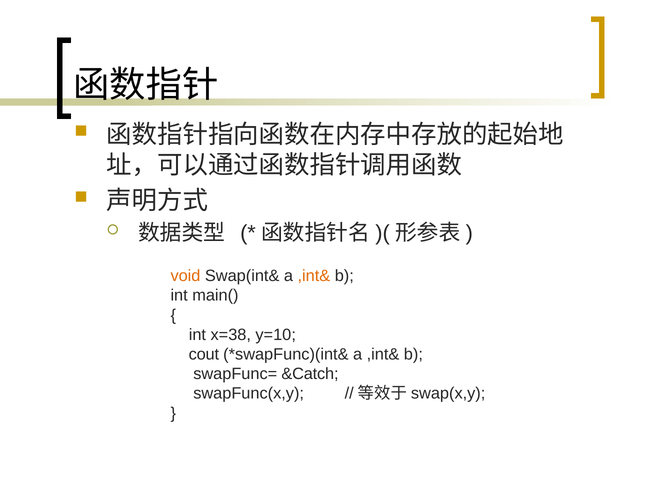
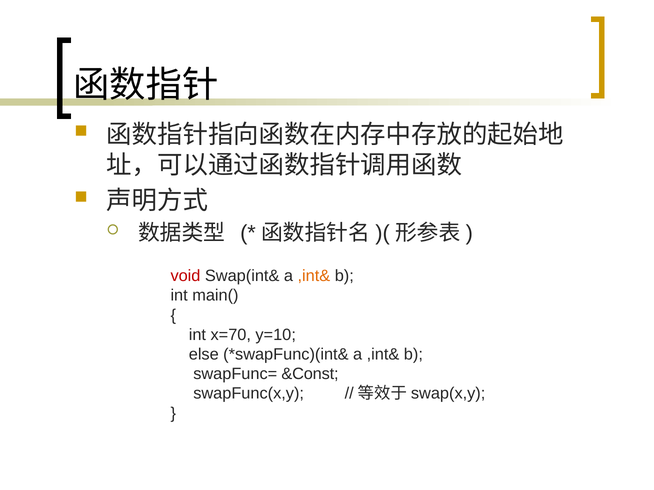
void colour: orange -> red (185, 276)
x=38: x=38 -> x=70 (231, 335)
cout: cout -> else (204, 355)
&Catch: &Catch -> &Const (310, 374)
